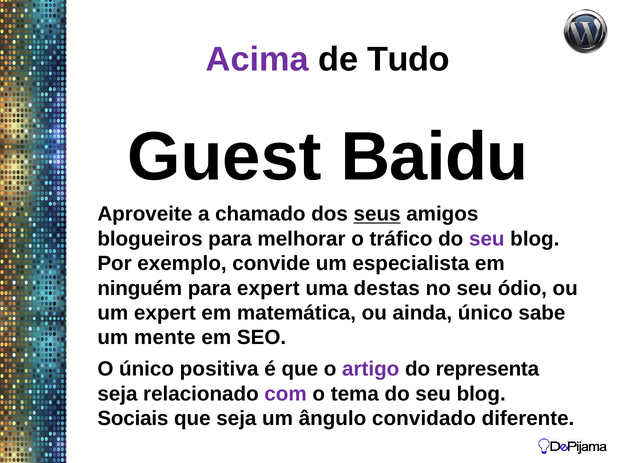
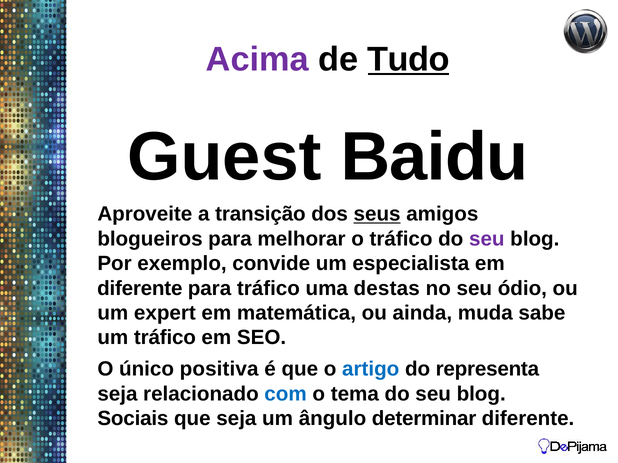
Tudo underline: none -> present (409, 60)
chamado: chamado -> transição (260, 214)
ninguém: ninguém -> diferente (140, 289)
para expert: expert -> tráfico (268, 289)
ainda único: único -> muda (485, 313)
um mente: mente -> tráfico (165, 338)
artigo colour: purple -> blue (371, 370)
com colour: purple -> blue (286, 394)
convidado: convidado -> determinar (424, 419)
